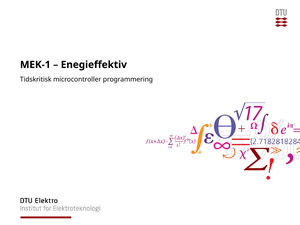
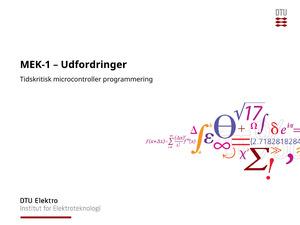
Enegieffektiv: Enegieffektiv -> Udfordringer (94, 65)
